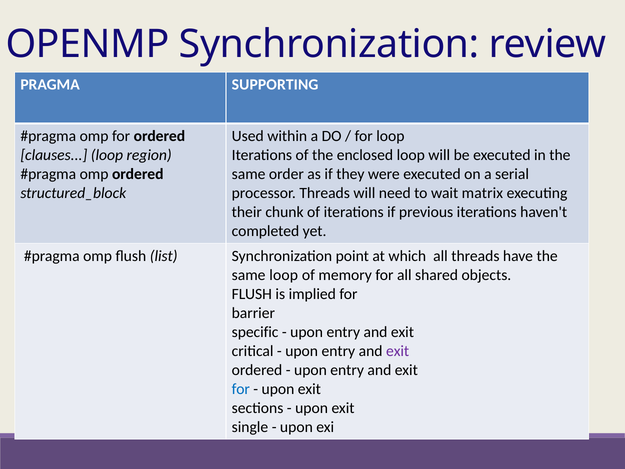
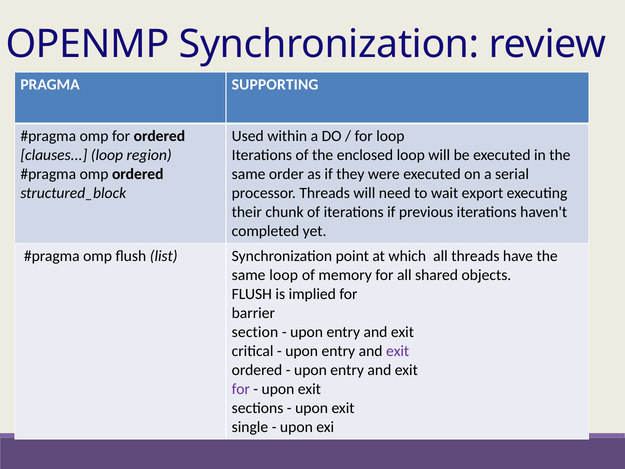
matrix: matrix -> export (482, 193)
specific: specific -> section (255, 332)
for colour: blue -> purple (241, 389)
